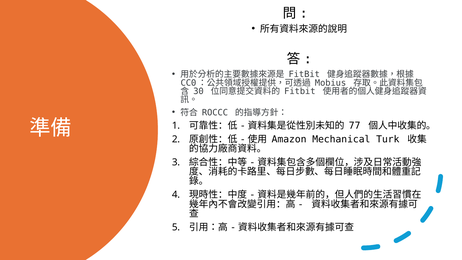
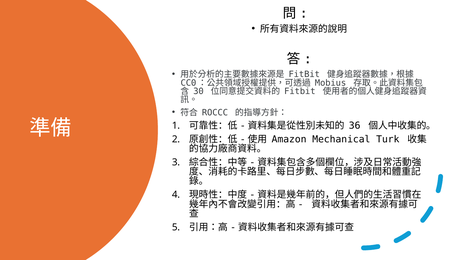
77: 77 -> 36 (355, 126)
